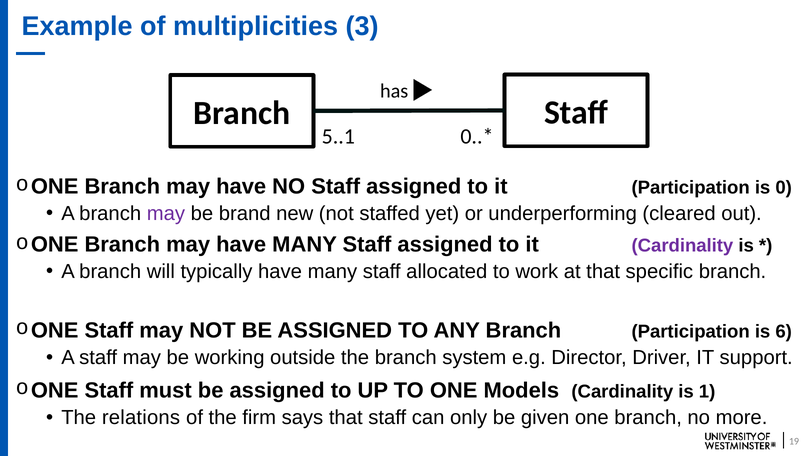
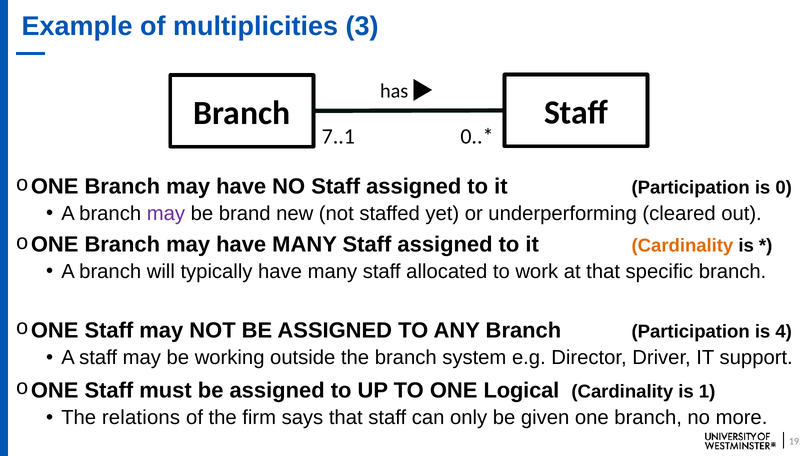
5..1: 5..1 -> 7..1 (338, 136)
Cardinality colour: purple -> orange (682, 245)
6: 6 -> 4 (784, 331)
Models: Models -> Logical (521, 390)
